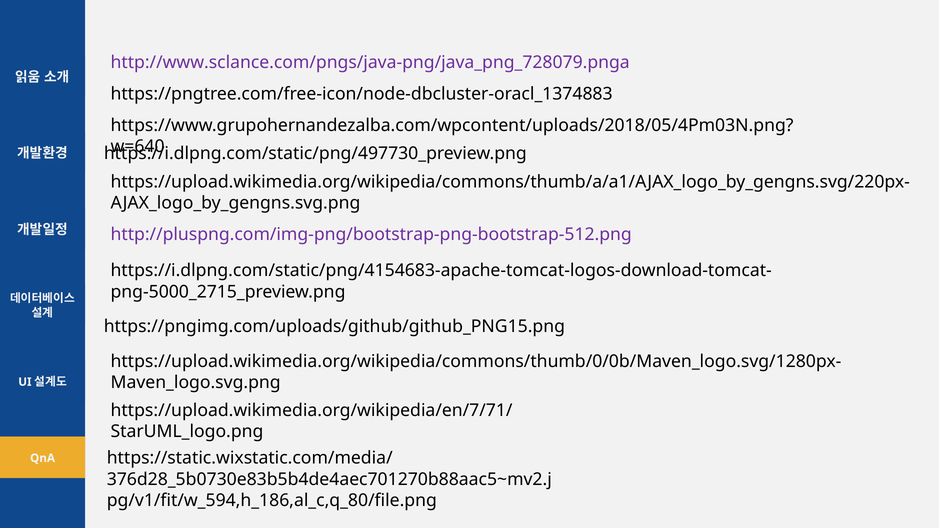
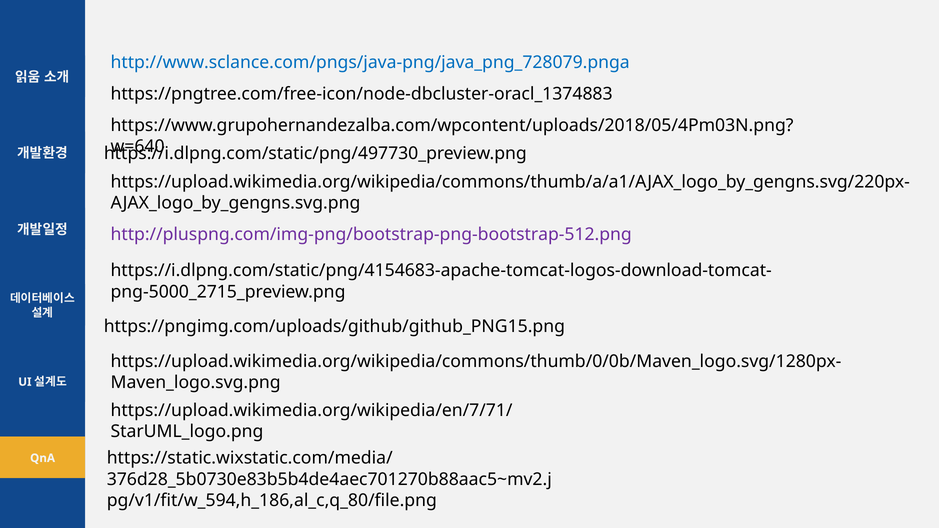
http://www.sclance.com/pngs/java-png/java_png_728079.pnga colour: purple -> blue (370, 63)
